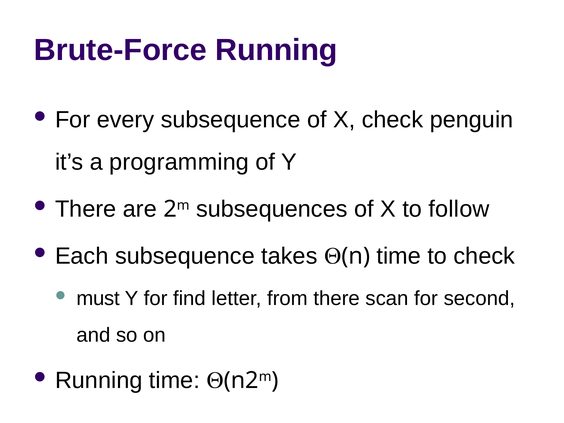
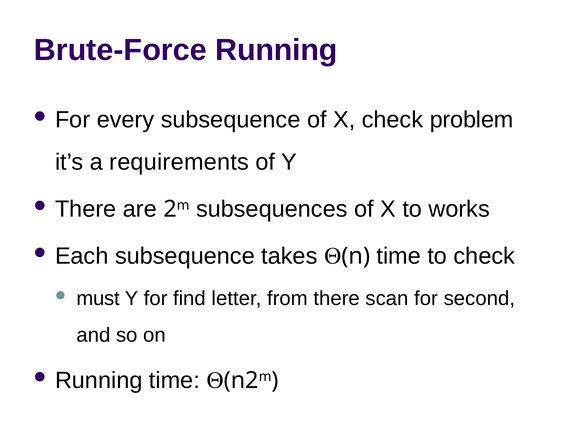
penguin: penguin -> problem (472, 120)
programming: programming -> requirements (179, 162)
follow: follow -> works (459, 209)
